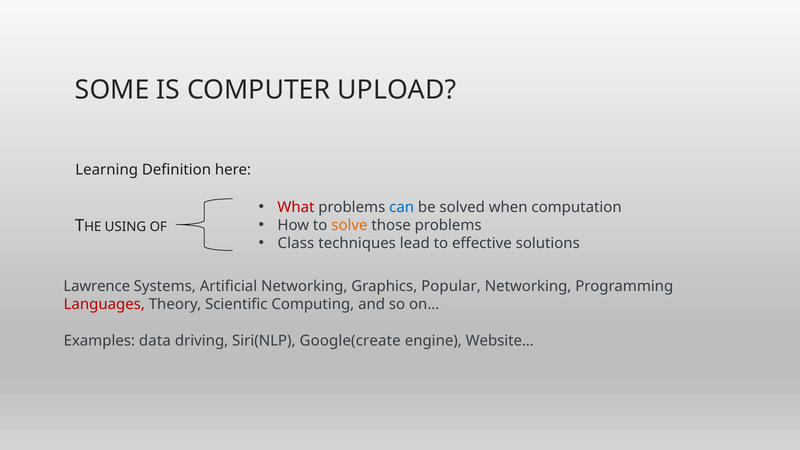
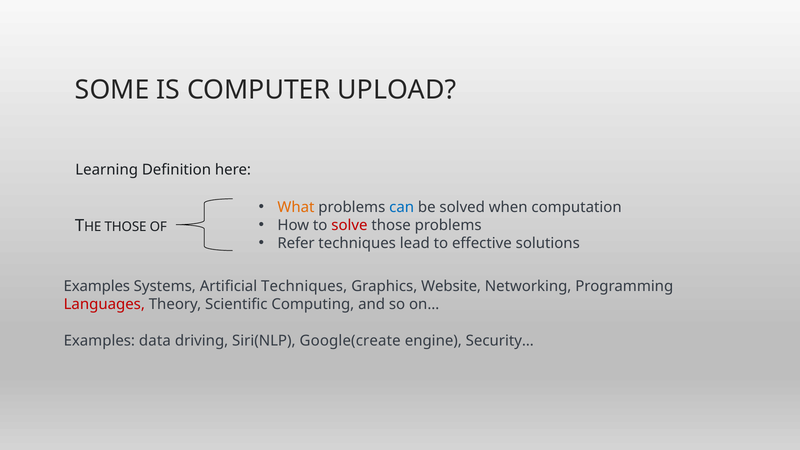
What colour: red -> orange (296, 207)
solve colour: orange -> red (349, 225)
USING: USING -> THOSE (126, 227)
Class: Class -> Refer (296, 243)
Lawrence: Lawrence -> Examples (97, 287)
Artificial Networking: Networking -> Techniques (304, 287)
Popular: Popular -> Website (451, 287)
Website…: Website… -> Security… (500, 341)
